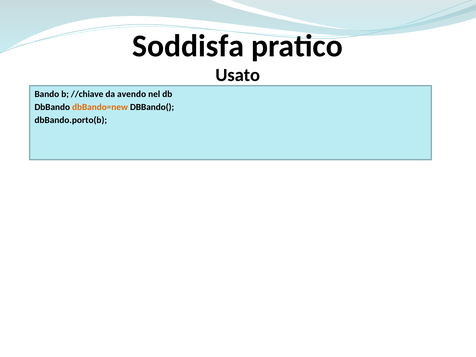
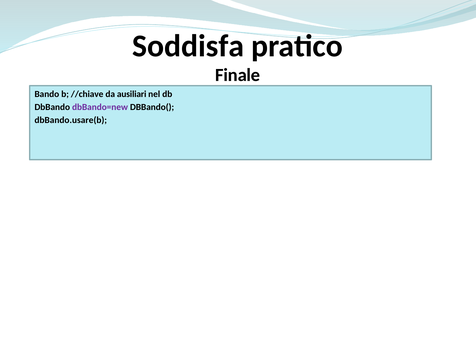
Usato: Usato -> Finale (238, 75)
avendo: avendo -> ausiliari (132, 94)
dbBando=new colour: orange -> purple (100, 107)
dbBando.porto(b: dbBando.porto(b -> dbBando.usare(b (71, 120)
